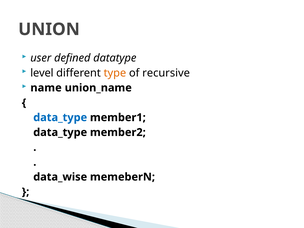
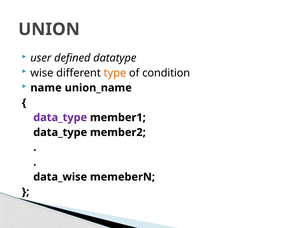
level: level -> wise (42, 73)
recursive: recursive -> condition (166, 73)
data_type colour: blue -> purple (60, 118)
